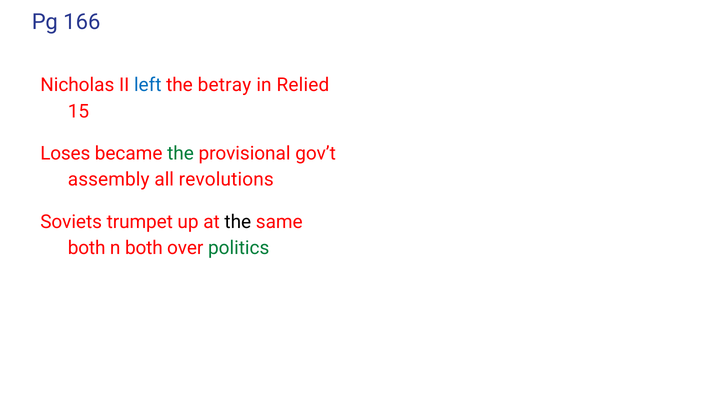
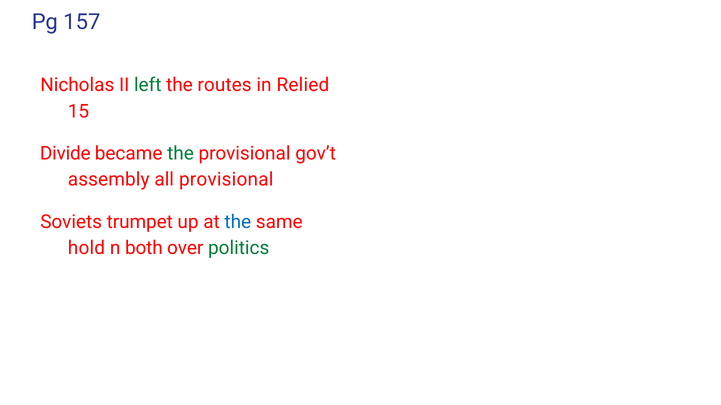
166: 166 -> 157 (82, 22)
left colour: blue -> green (148, 85)
betray: betray -> routes (225, 85)
Loses: Loses -> Divide (65, 154)
all revolutions: revolutions -> provisional (226, 180)
the colour: black -> blue (238, 222)
both: both -> hold (86, 248)
